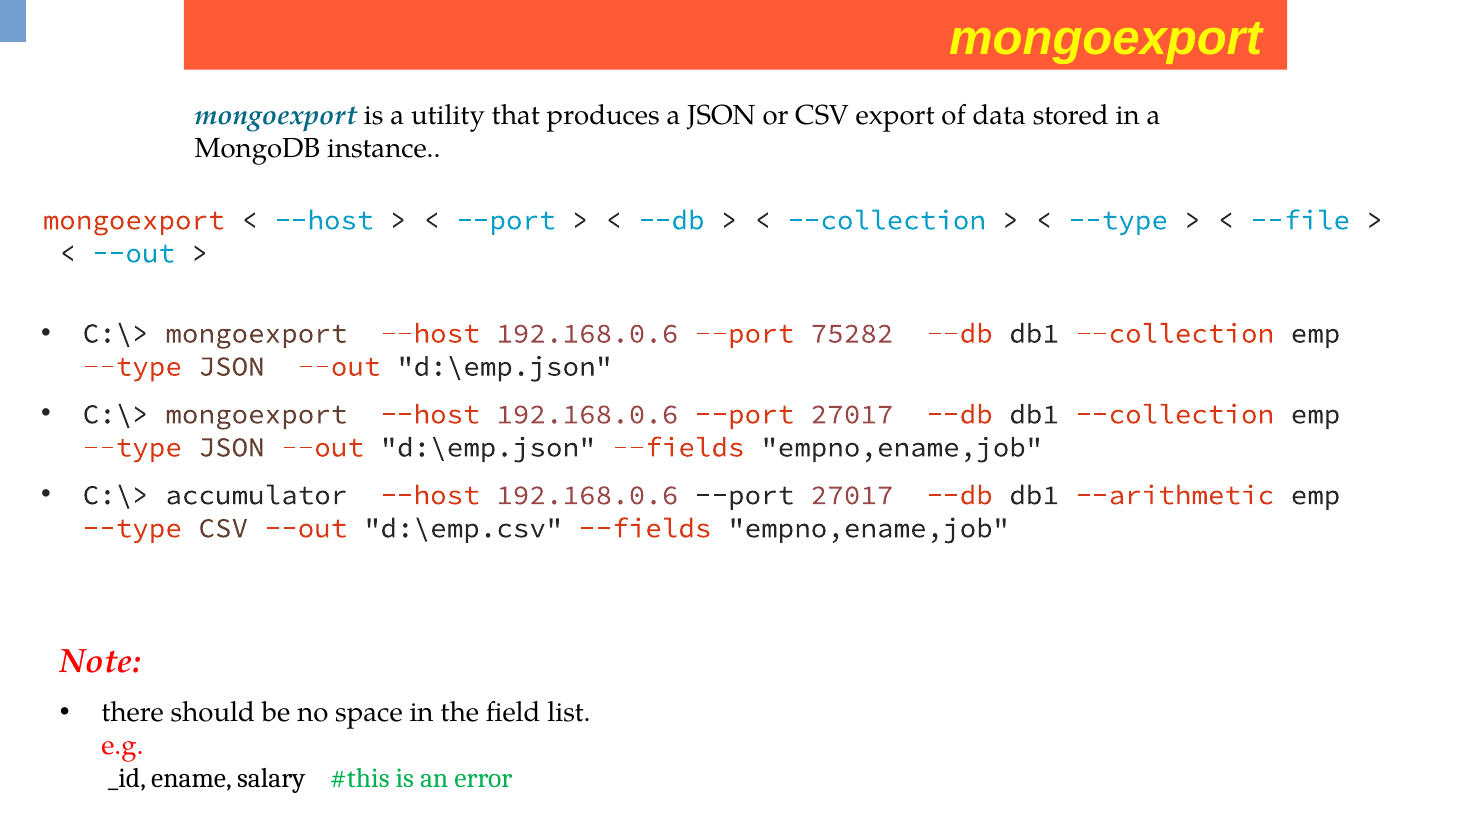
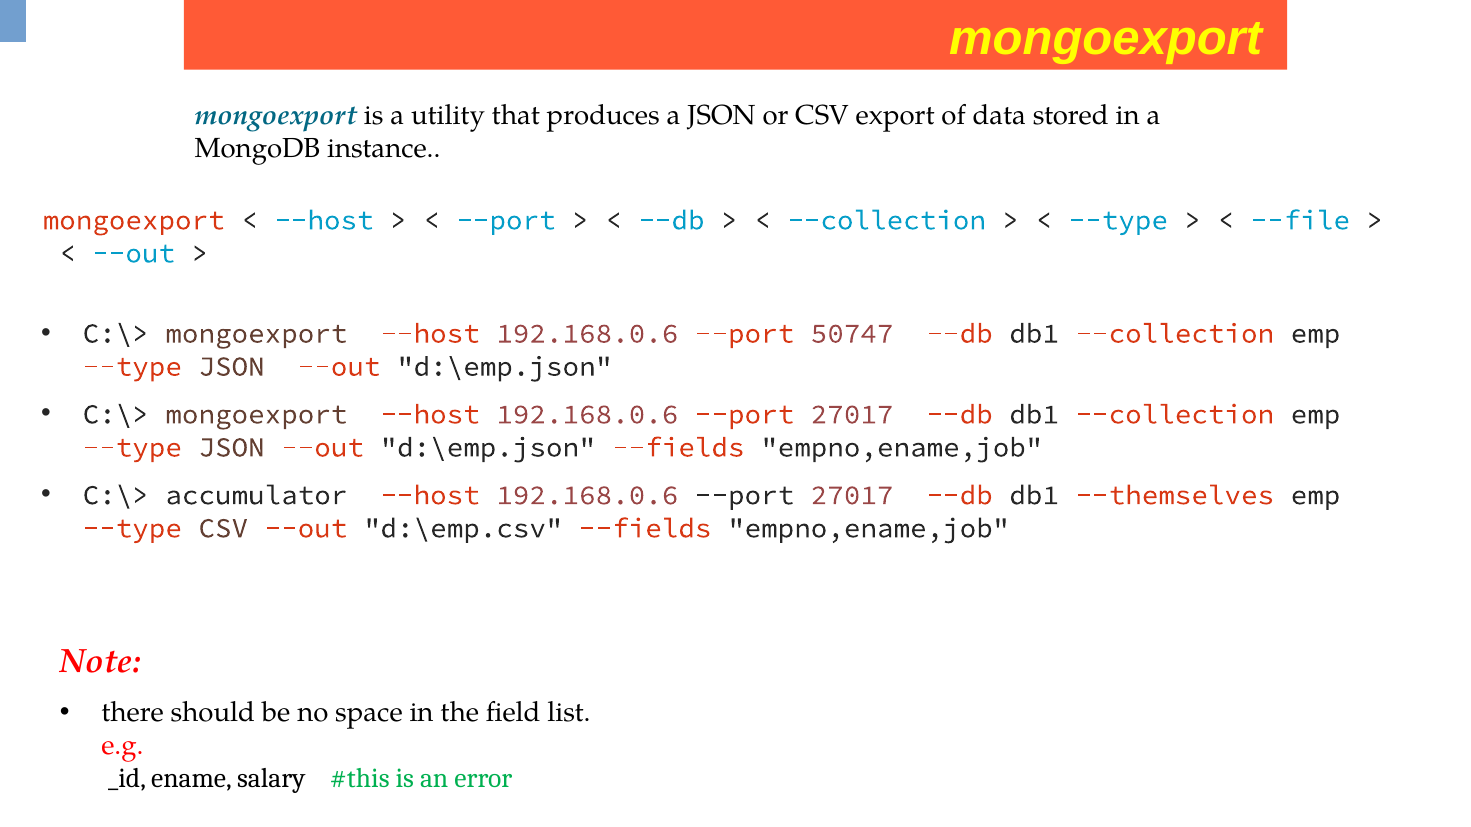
75282: 75282 -> 50747 (852, 334)
--arithmetic: --arithmetic -> --themselves (1175, 495)
